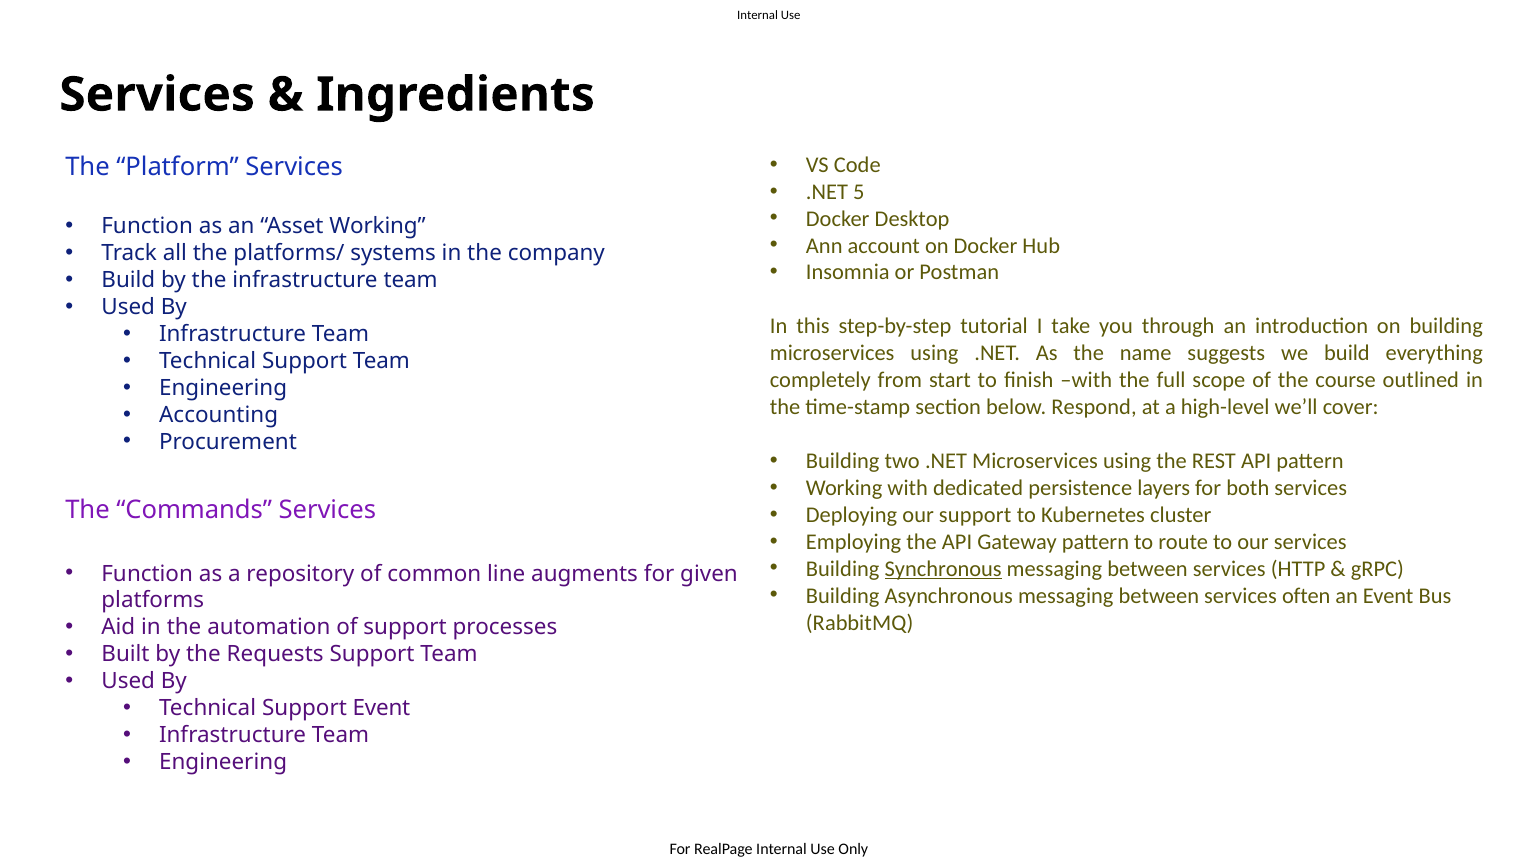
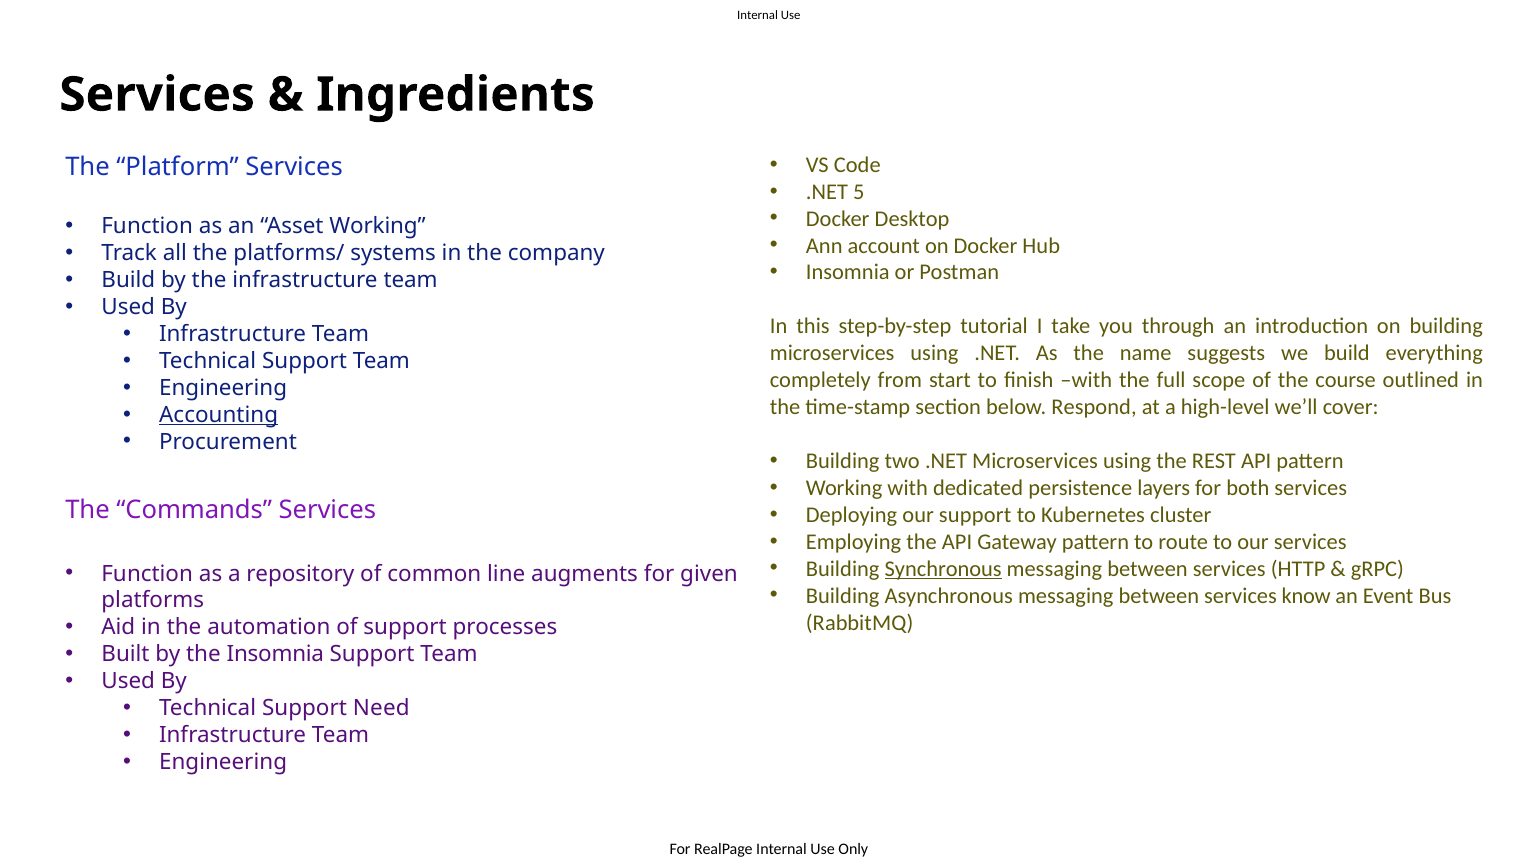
Accounting underline: none -> present (219, 415)
often: often -> know (1306, 596)
the Requests: Requests -> Insomnia (275, 655)
Support Event: Event -> Need (381, 708)
